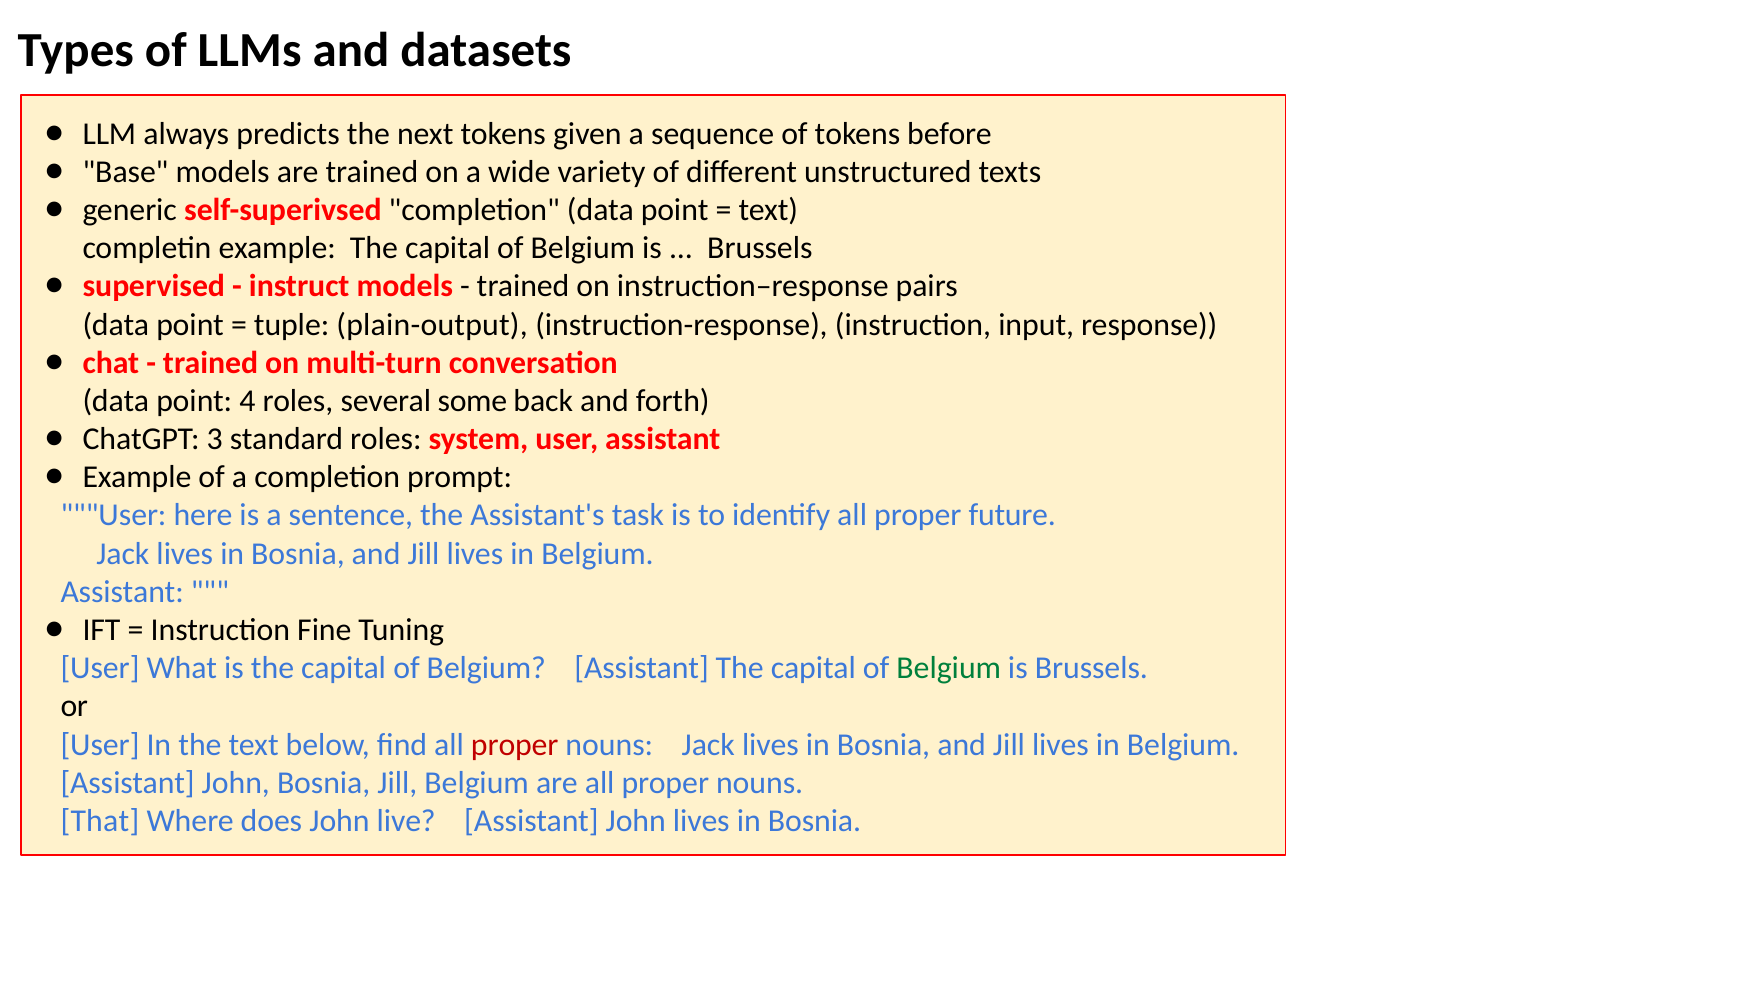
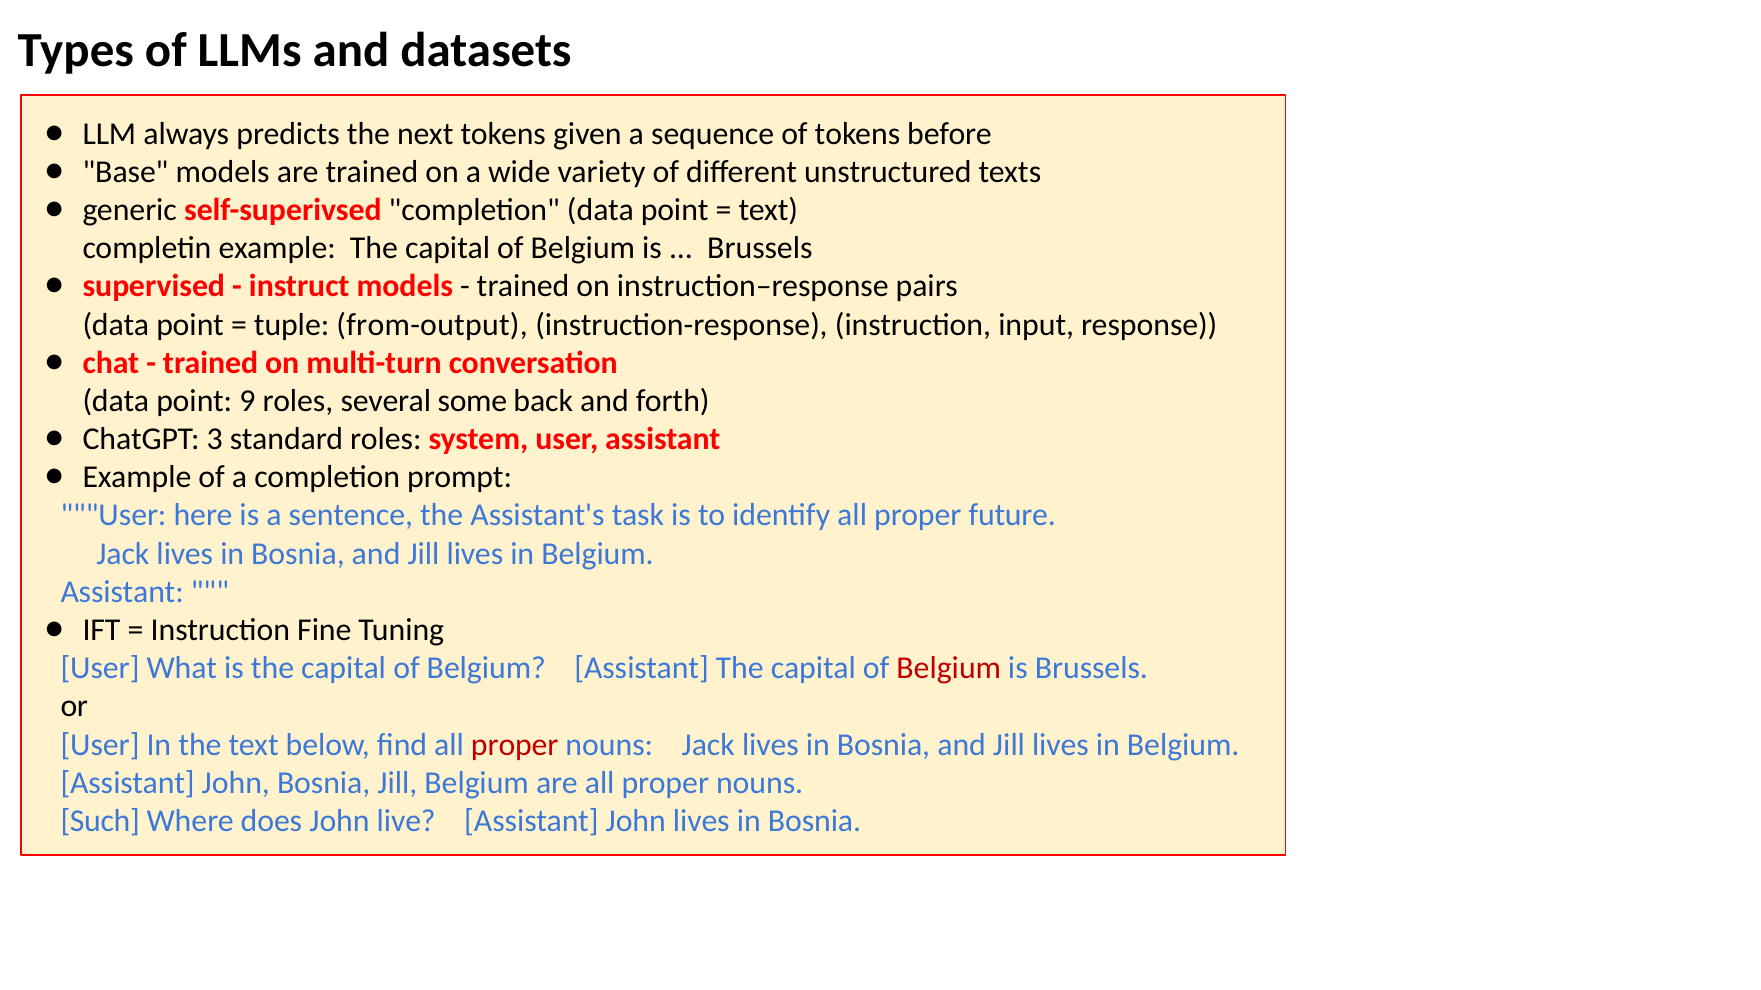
plain-output: plain-output -> from-output (432, 325)
4: 4 -> 9 (247, 401)
Belgium colour: green -> red (949, 669)
That: That -> Such (100, 821)
